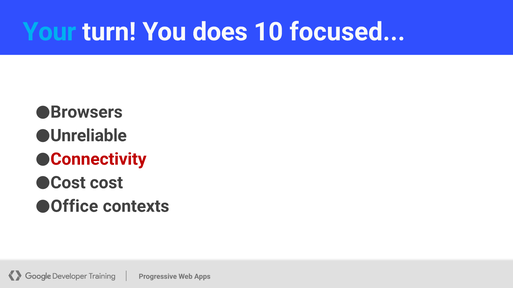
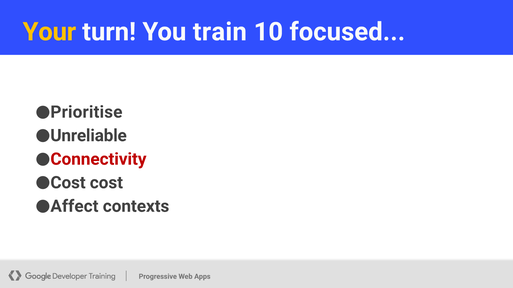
Your colour: light blue -> yellow (49, 32)
does: does -> train (220, 32)
Browsers: Browsers -> Prioritise (86, 112)
Office: Office -> Affect (74, 207)
